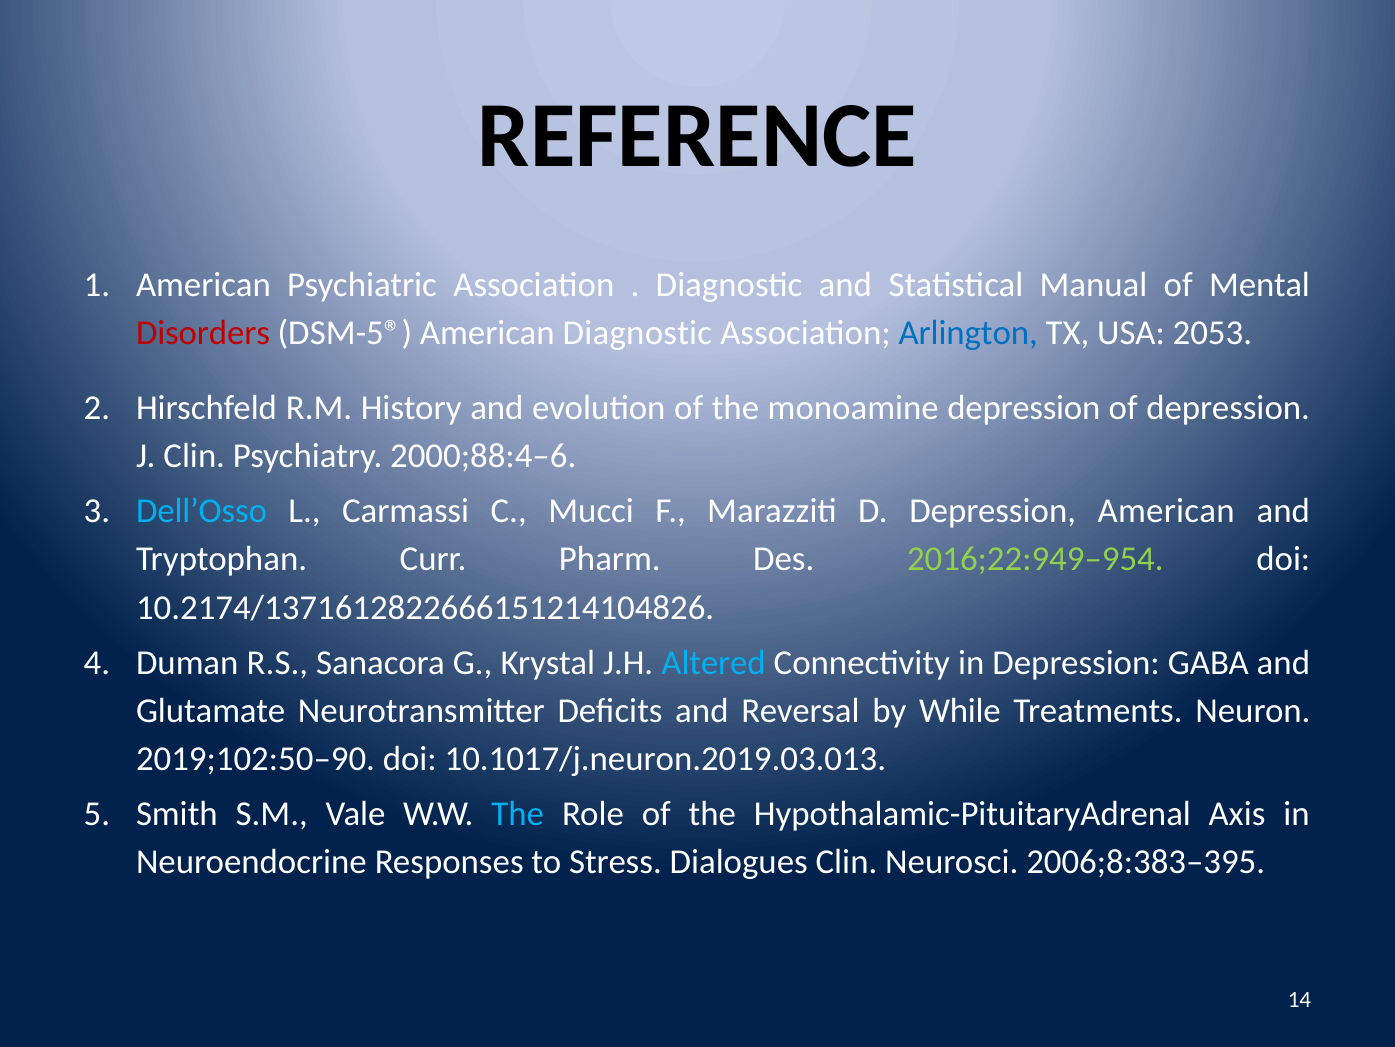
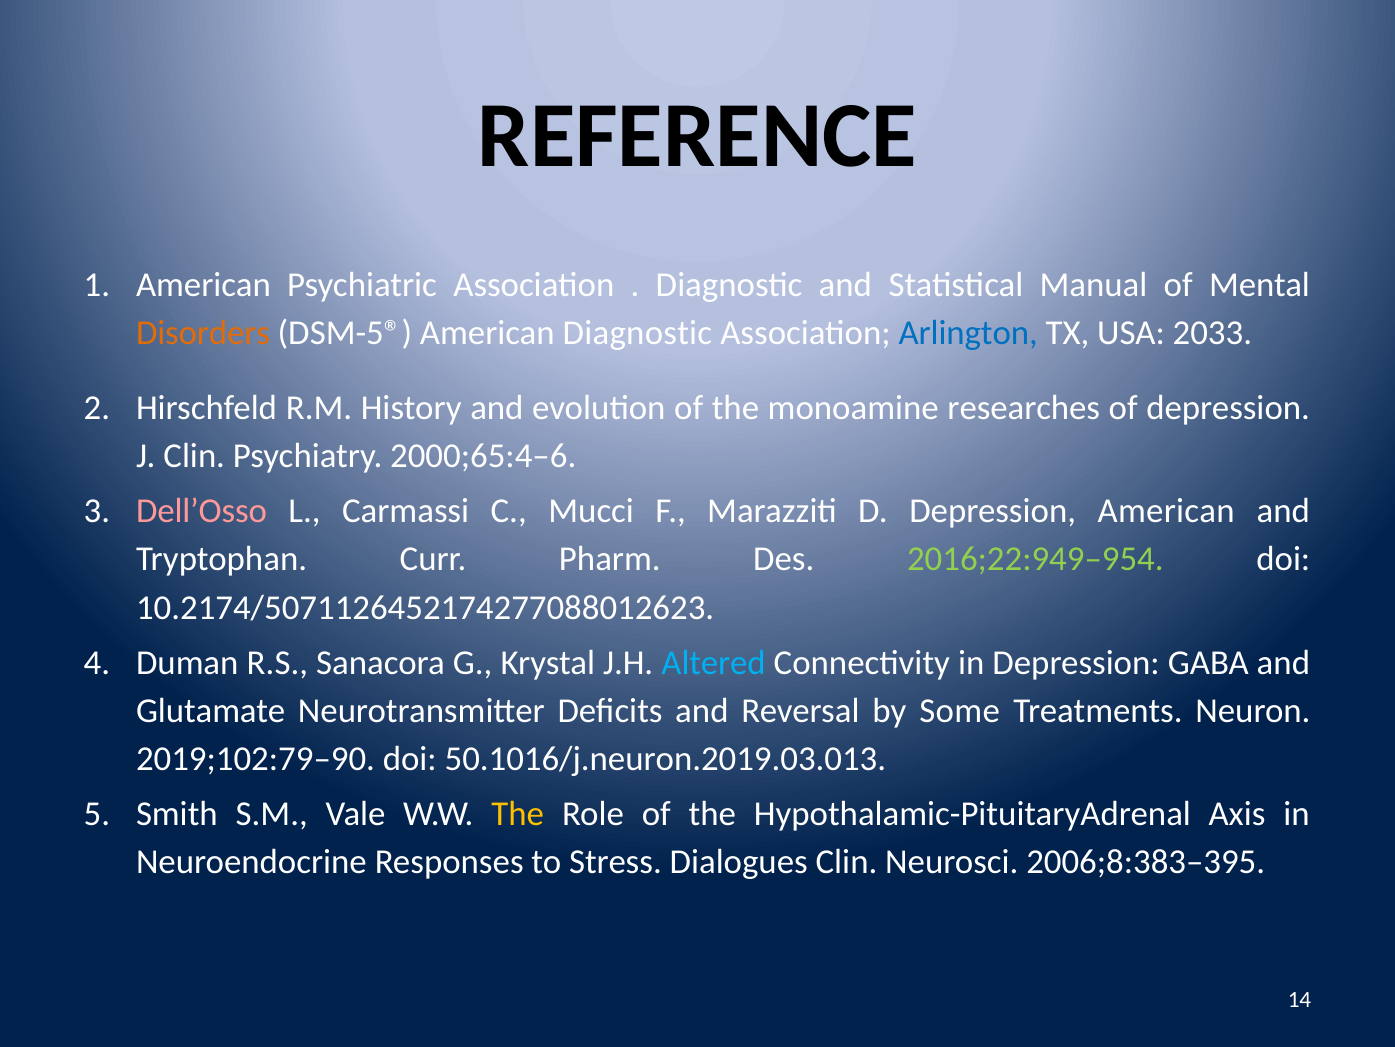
Disorders colour: red -> orange (203, 333)
2053: 2053 -> 2033 (1212, 333)
monoamine depression: depression -> researches (1024, 408)
2000;88:4–6: 2000;88:4–6 -> 2000;65:4–6 (483, 456)
Dell’Osso colour: light blue -> pink (202, 511)
10.2174/1371612822666151214104826: 10.2174/1371612822666151214104826 -> 10.2174/5071126452174277088012623 (425, 607)
While: While -> Some (960, 710)
2019;102:50–90: 2019;102:50–90 -> 2019;102:79–90 (256, 758)
10.1017/j.neuron.2019.03.013: 10.1017/j.neuron.2019.03.013 -> 50.1016/j.neuron.2019.03.013 (665, 758)
The colour: light blue -> yellow (518, 813)
